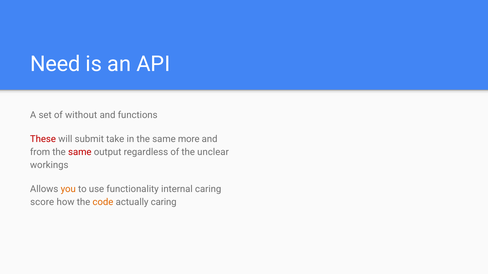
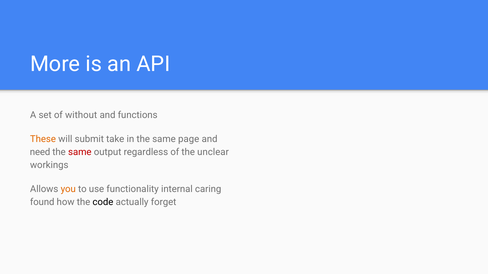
Need: Need -> More (55, 64)
These colour: red -> orange (43, 139)
more: more -> page (189, 139)
from: from -> need (40, 152)
score: score -> found (42, 202)
code colour: orange -> black (103, 202)
actually caring: caring -> forget (164, 202)
